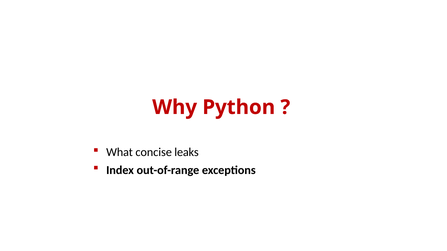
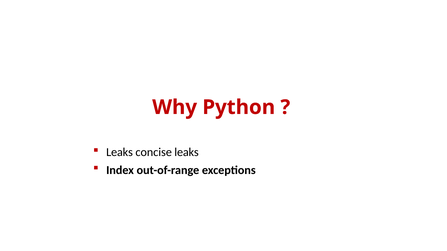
What: What -> Leaks (120, 153)
